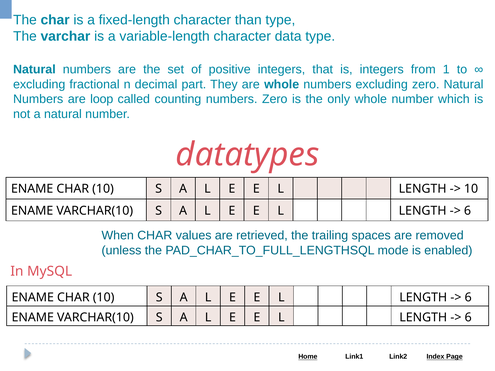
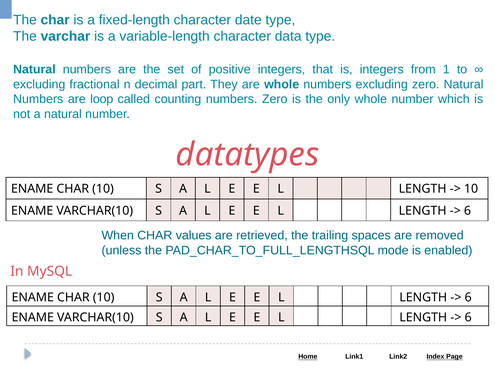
than: than -> date (248, 20)
